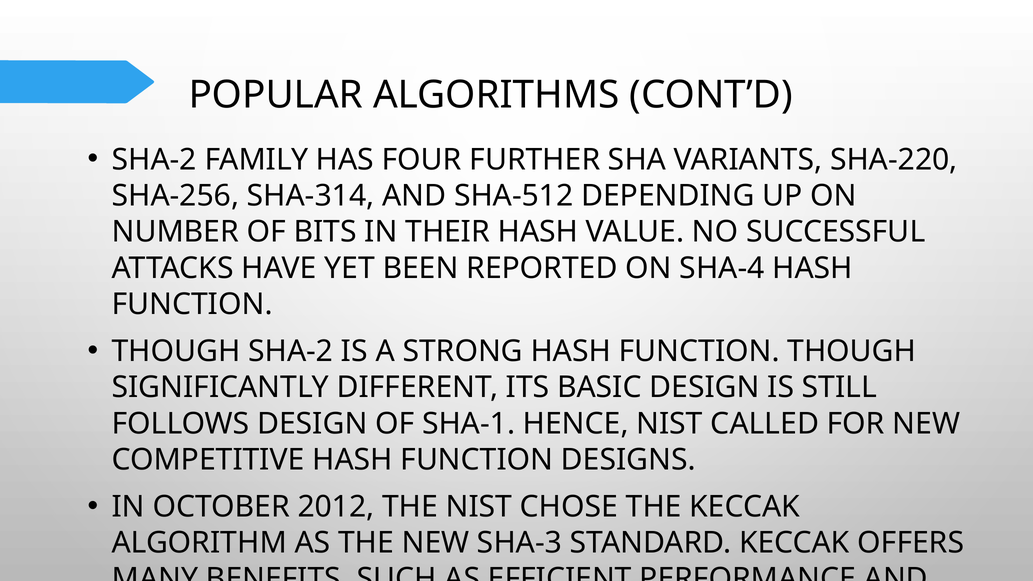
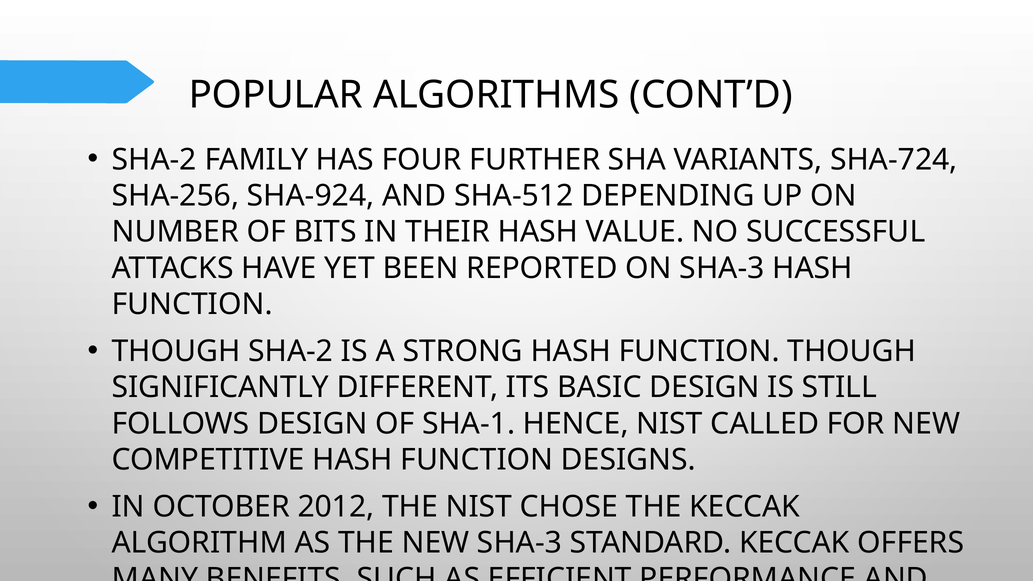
SHA-220: SHA-220 -> SHA-724 (894, 160)
SHA-314: SHA-314 -> SHA-924 (311, 196)
ON SHA-4: SHA-4 -> SHA-3 (722, 268)
